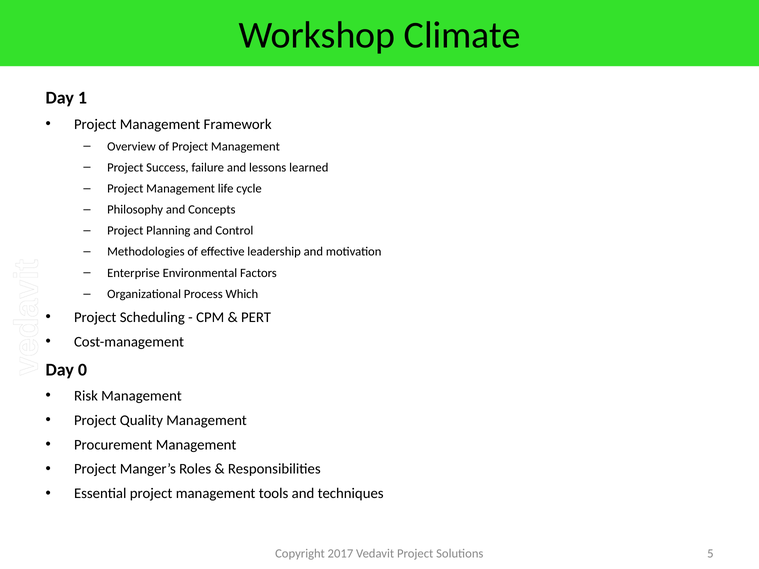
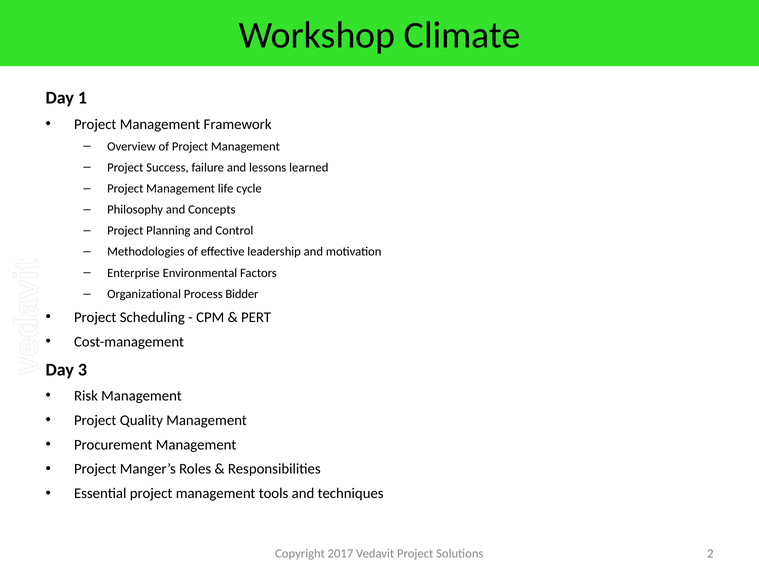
Which: Which -> Bidder (242, 294)
0: 0 -> 3 (82, 370)
5: 5 -> 2 (710, 554)
